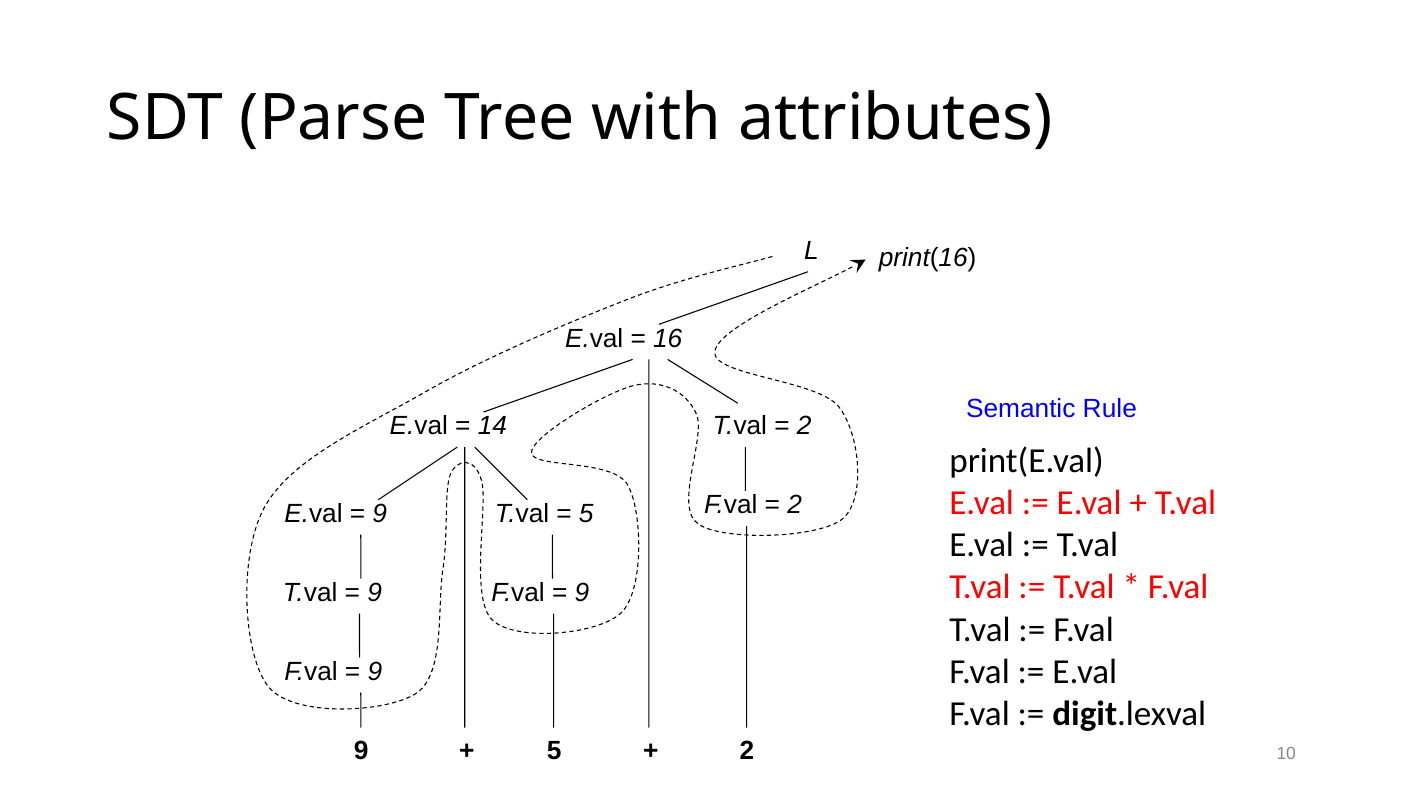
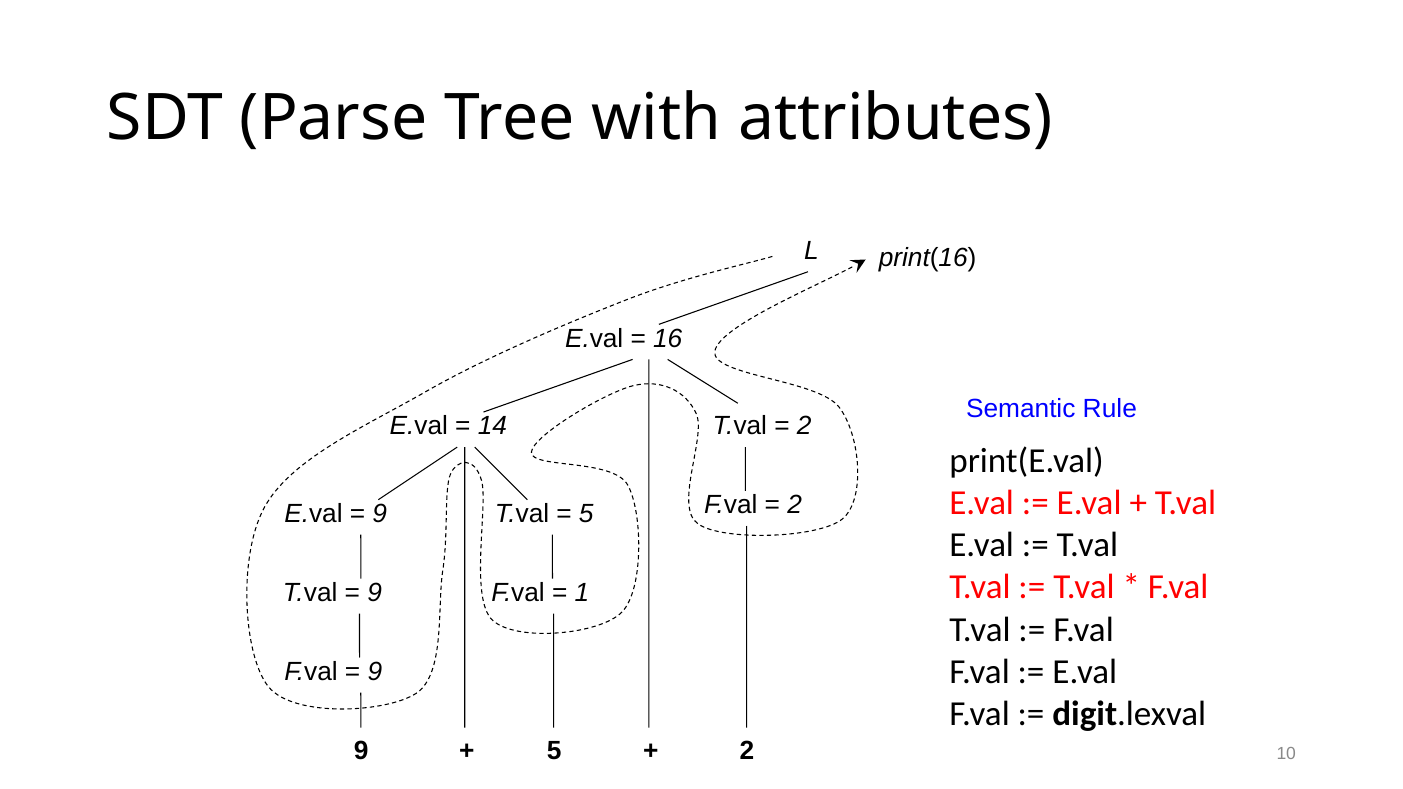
9: 9 -> 1 (582, 593)
